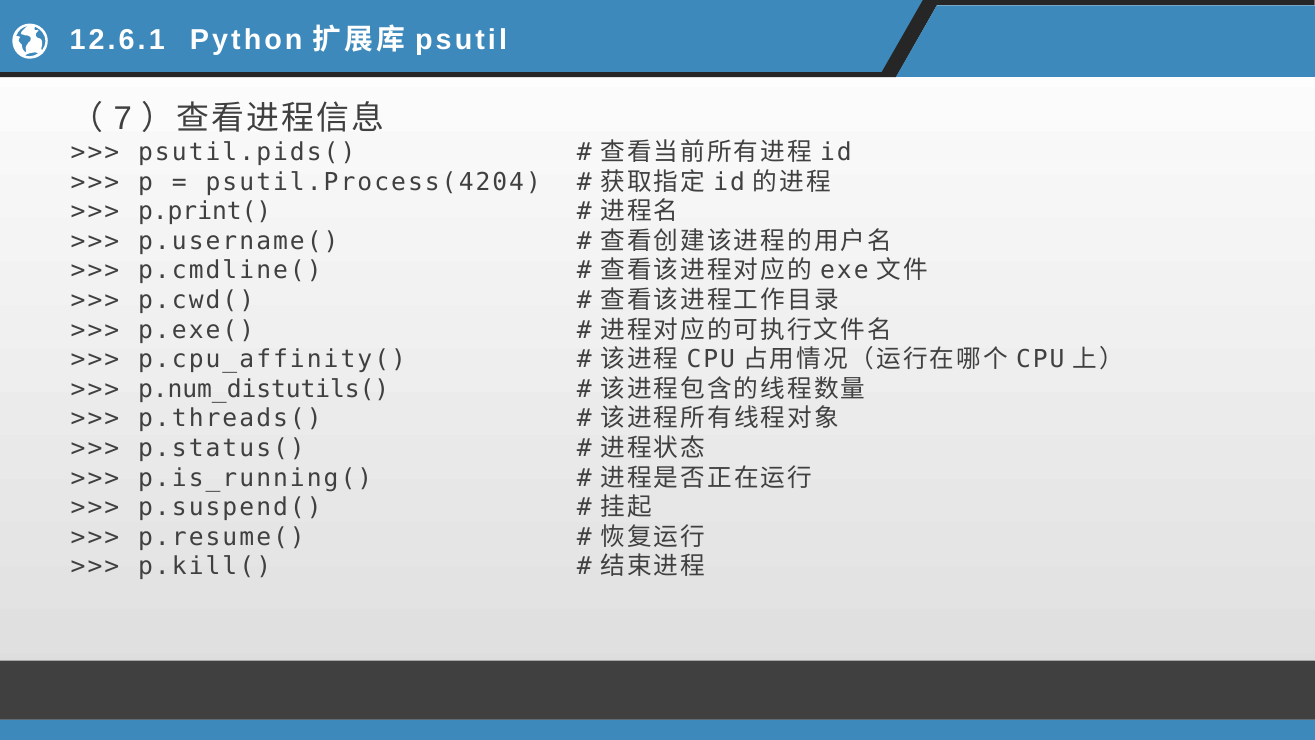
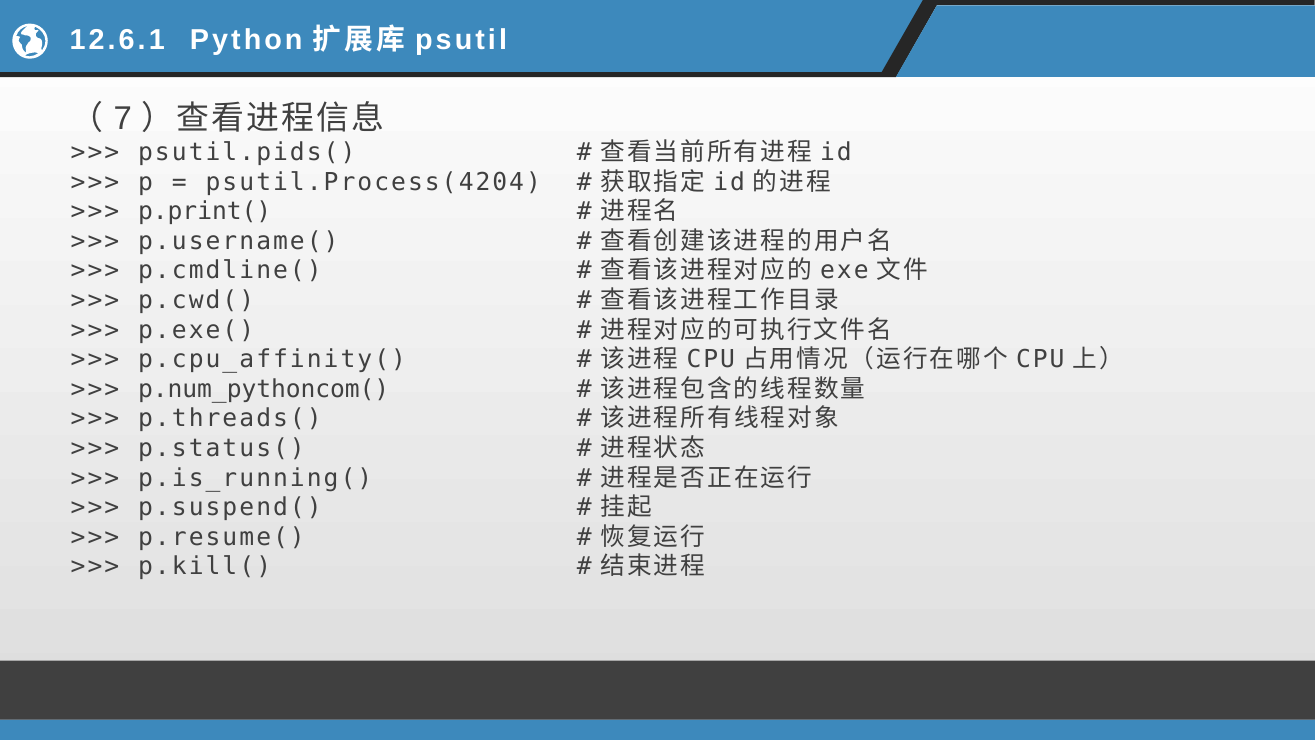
p.num_distutils(: p.num_distutils( -> p.num_pythoncom( (264, 389)
